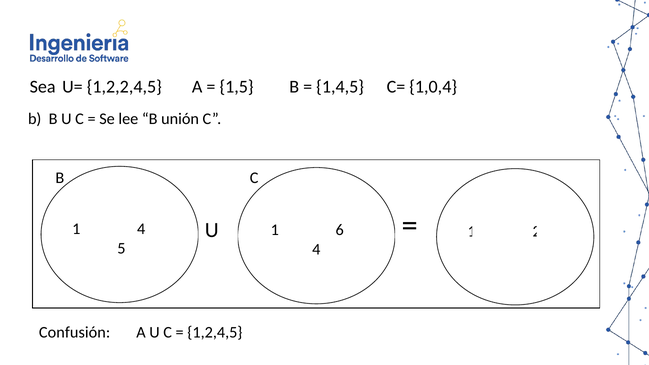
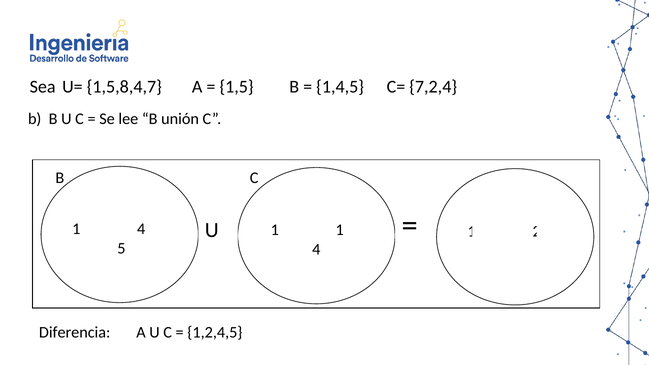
1,2,2,4,5: 1,2,2,4,5 -> 1,5,8,4,7 (124, 87)
1,0,4: 1,0,4 -> 7,2,4 (433, 87)
1 6: 6 -> 1 (340, 230)
Confusión: Confusión -> Diferencia (75, 332)
